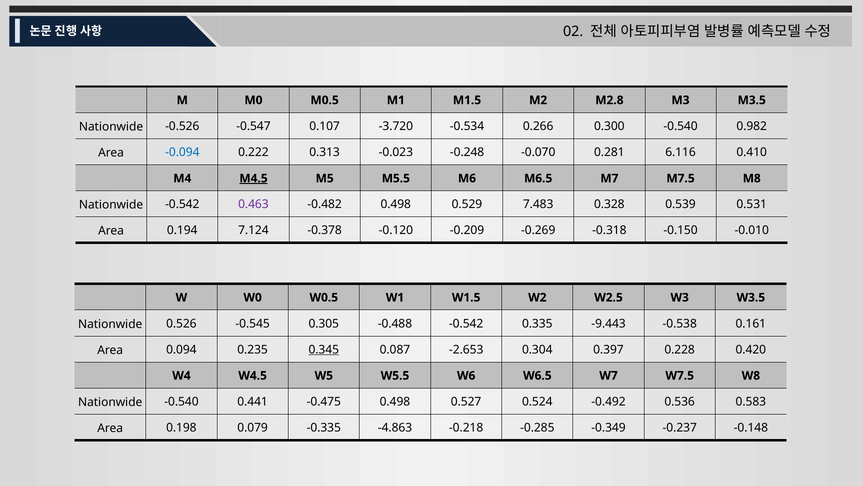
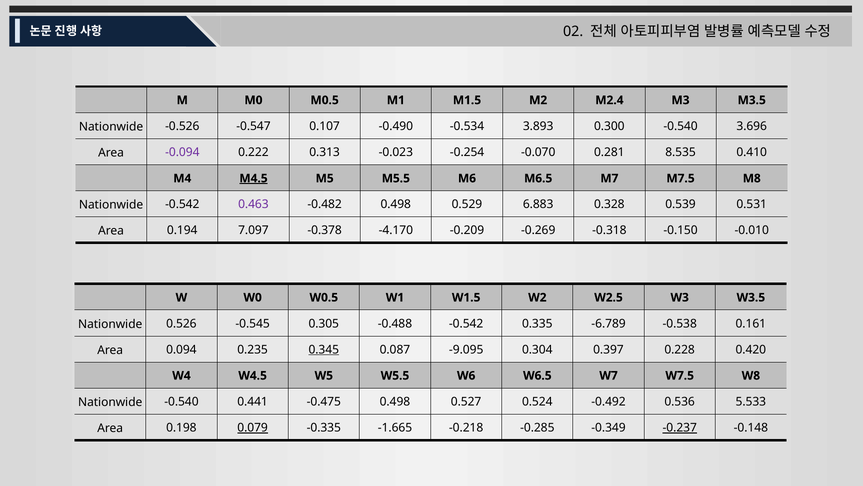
M2.8: M2.8 -> M2.4 (609, 100)
-3.720: -3.720 -> -0.490 (396, 126)
0.266: 0.266 -> 3.893 (538, 126)
0.982: 0.982 -> 3.696 (752, 126)
-0.094 colour: blue -> purple (182, 152)
-0.248: -0.248 -> -0.254 (467, 152)
6.116: 6.116 -> 8.535 (680, 152)
7.483: 7.483 -> 6.883 (538, 204)
7.124: 7.124 -> 7.097 (253, 230)
-0.120: -0.120 -> -4.170 (396, 230)
-9.443: -9.443 -> -6.789 (609, 323)
-2.653: -2.653 -> -9.095 (466, 349)
0.583: 0.583 -> 5.533 (751, 401)
0.079 underline: none -> present (253, 427)
-4.863: -4.863 -> -1.665 (395, 427)
-0.237 underline: none -> present (680, 427)
